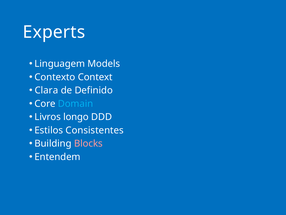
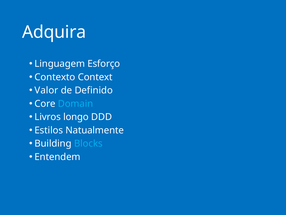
Experts: Experts -> Adquira (54, 32)
Models: Models -> Esforço (104, 64)
Clara: Clara -> Valor (46, 90)
Consistentes: Consistentes -> Natualmente (95, 130)
Blocks colour: pink -> light blue (88, 143)
